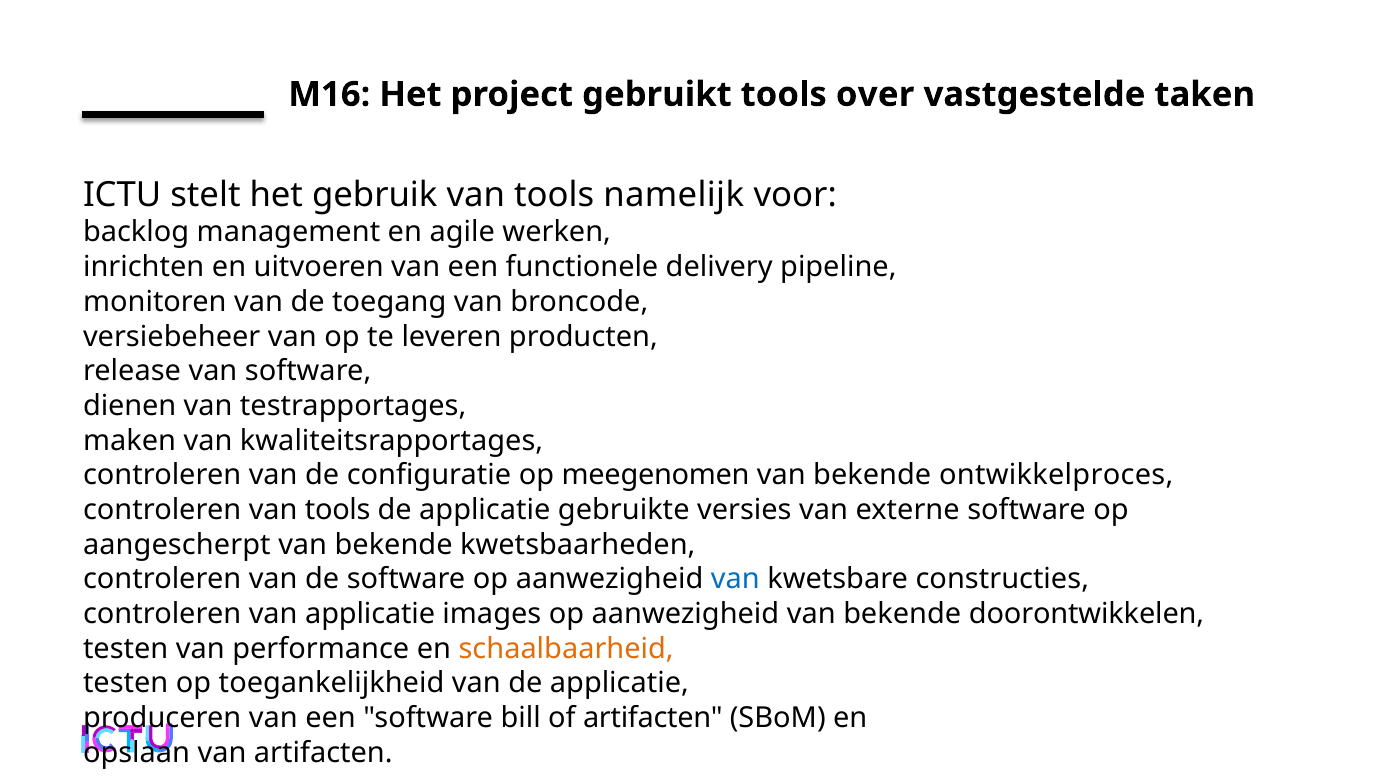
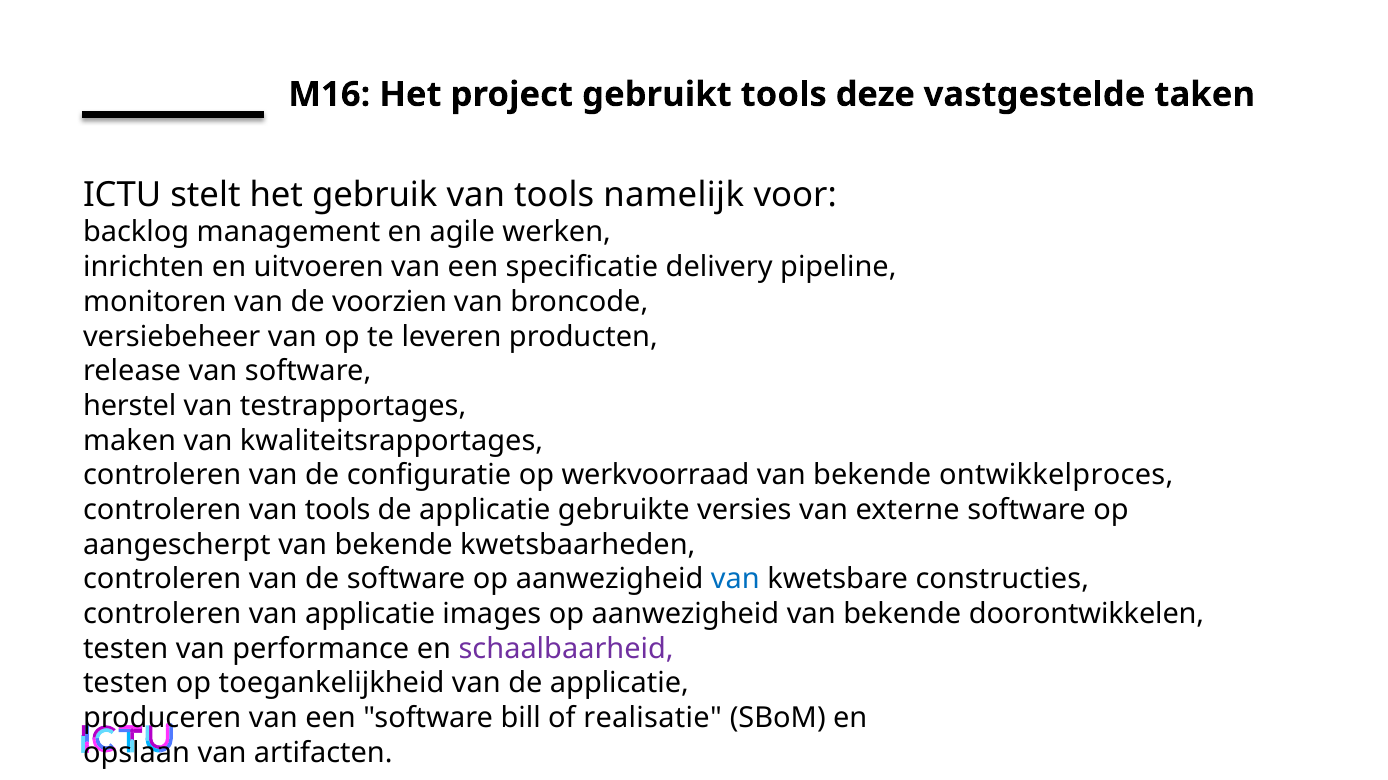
over: over -> deze (875, 95)
functionele: functionele -> specificatie (582, 267)
toegang: toegang -> voorzien (389, 302)
dienen: dienen -> herstel (130, 406)
meegenomen: meegenomen -> werkvoorraad (656, 476)
schaalbaarheid colour: orange -> purple (566, 649)
of artifacten: artifacten -> realisatie (653, 719)
